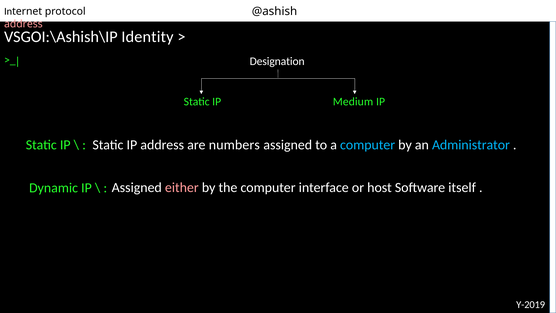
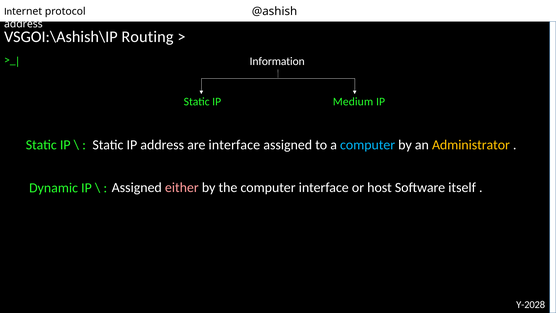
address colour: pink -> white (23, 24)
Identity: Identity -> Routing (147, 37)
Designation: Designation -> Information (277, 61)
numbers: numbers -> interface (234, 145)
Administrator colour: light blue -> yellow (471, 145)
Y-2019: Y-2019 -> Y-2028 (531, 304)
